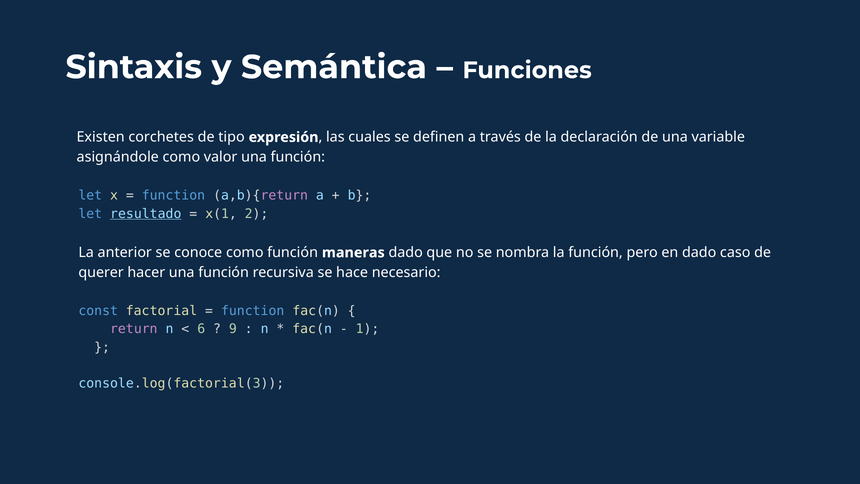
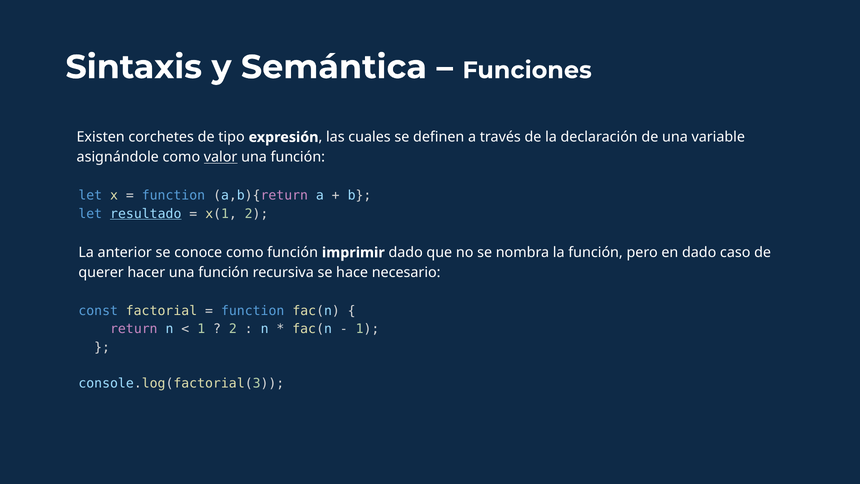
valor underline: none -> present (221, 157)
maneras: maneras -> imprimir (353, 252)
6: 6 -> 1 (201, 329)
9: 9 -> 2 (233, 329)
